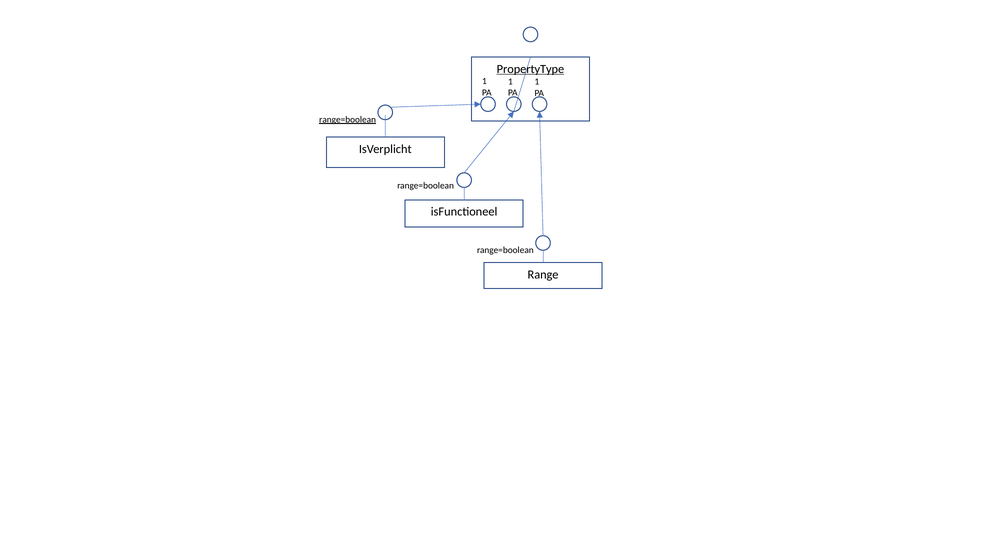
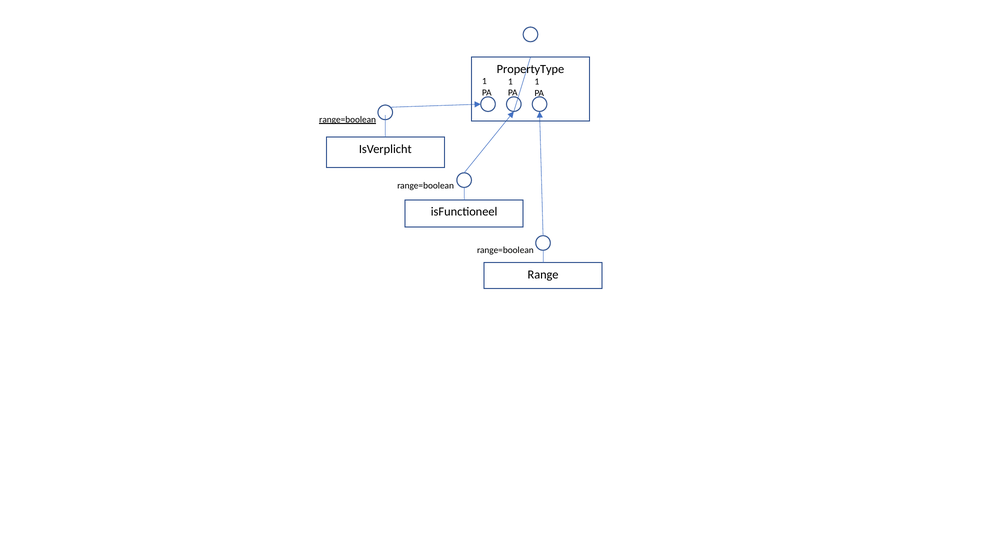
PropertyType underline: present -> none (530, 69)
